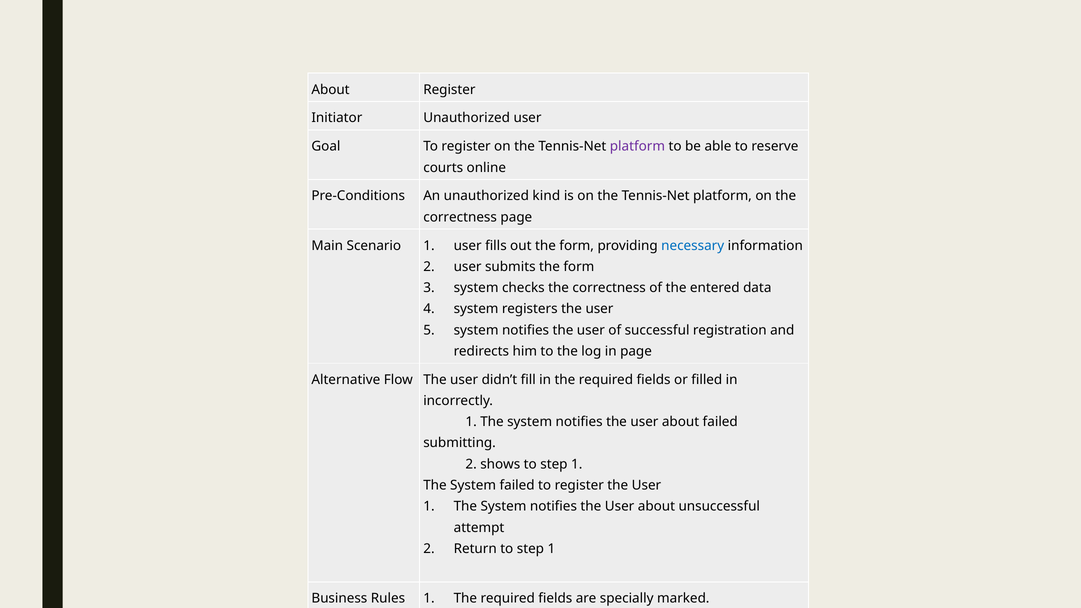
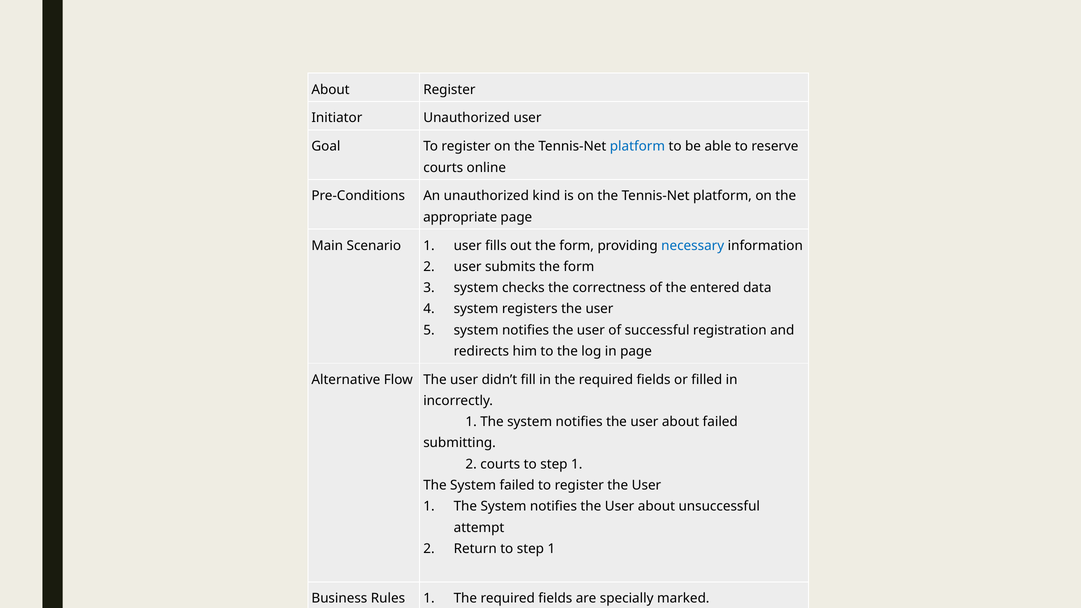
platform colour: purple -> blue (637, 146)
correctness: correctness -> appropriate (460, 217)
2 shows: shows -> courts (500, 464)
